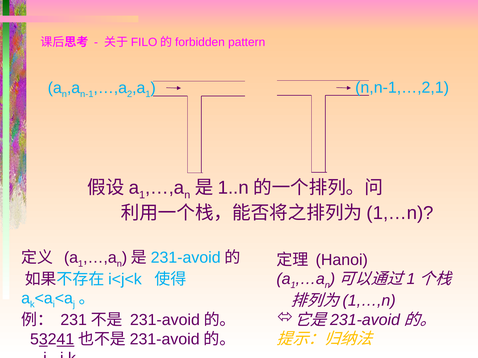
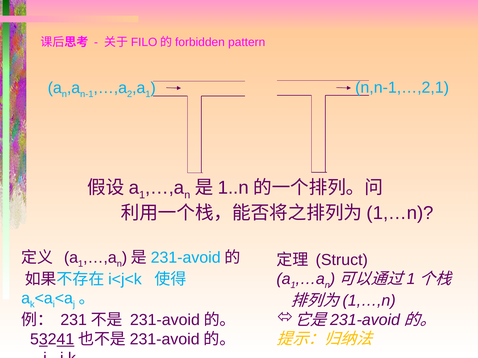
Hanoi: Hanoi -> Struct (342, 260)
